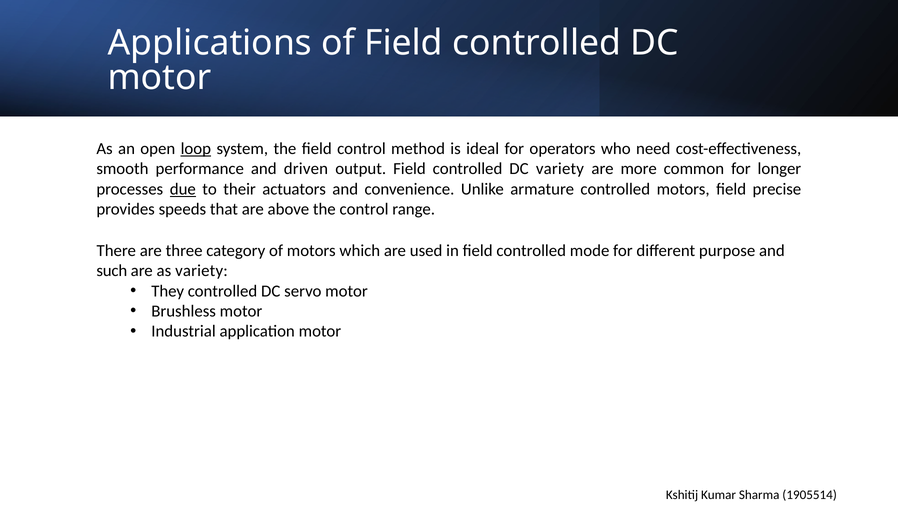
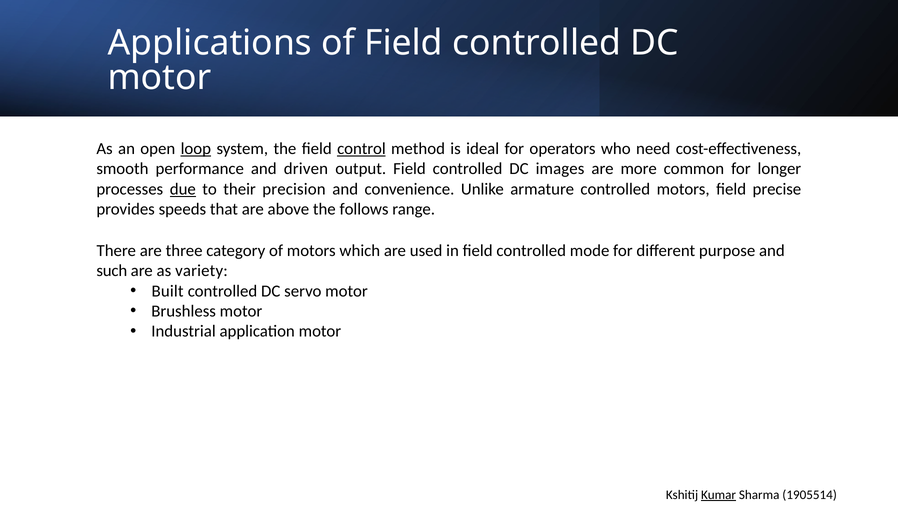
control underline: none -> present (361, 149)
DC variety: variety -> images (560, 169)
actuators: actuators -> precision (294, 189)
the control: control -> follows (364, 209)
They: They -> Built (168, 291)
Kumar underline: none -> present (719, 495)
